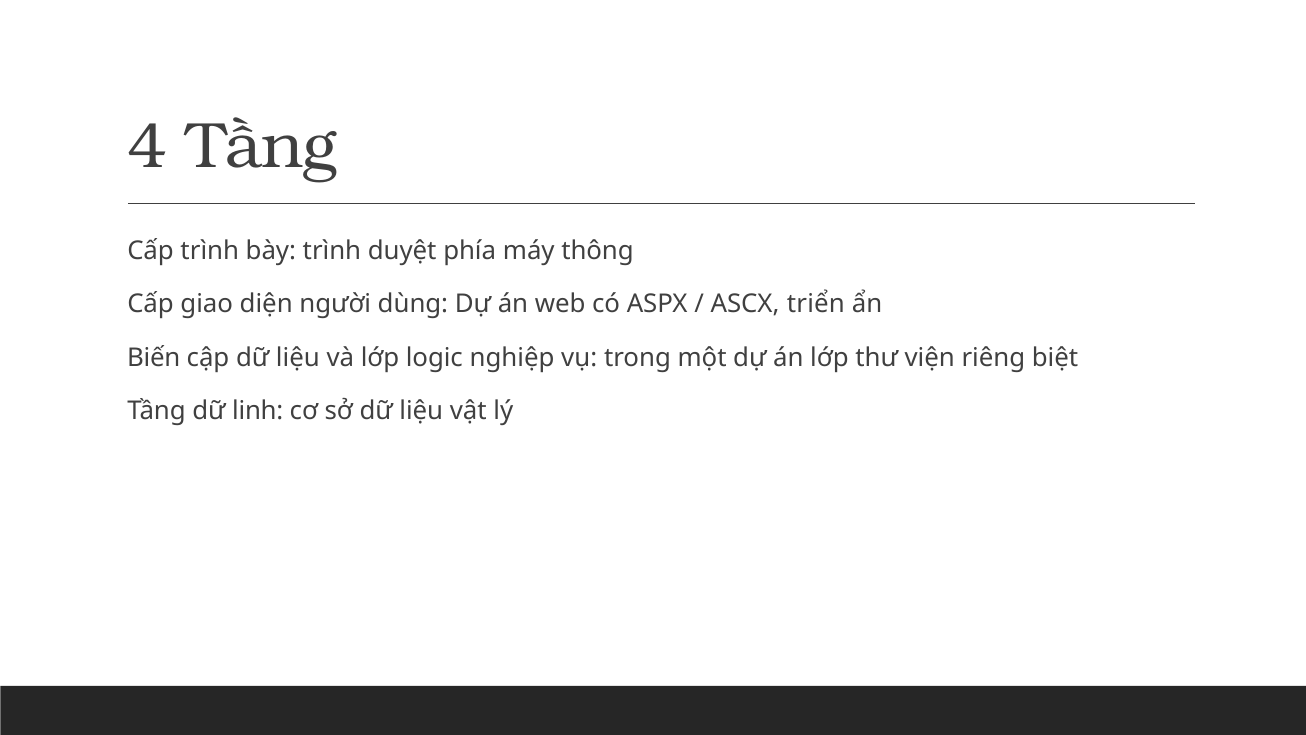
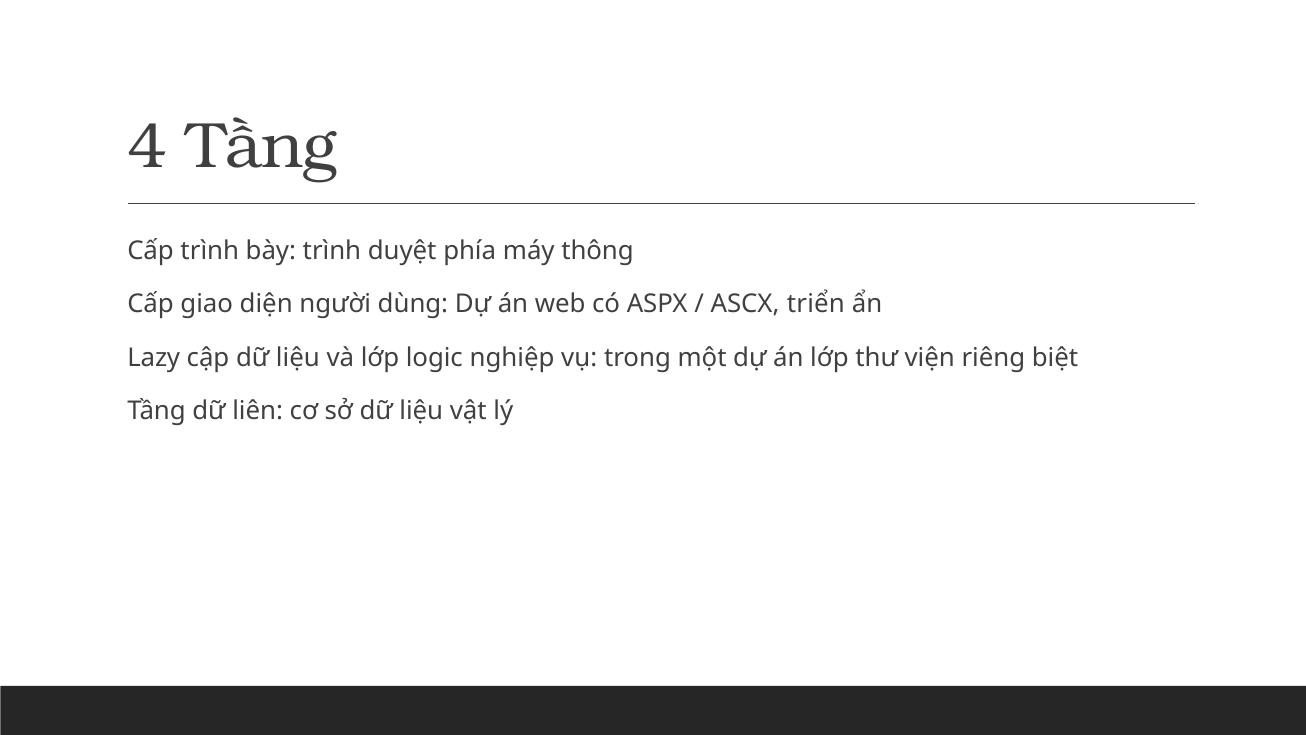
Biến: Biến -> Lazy (154, 357)
linh: linh -> liên (258, 411)
